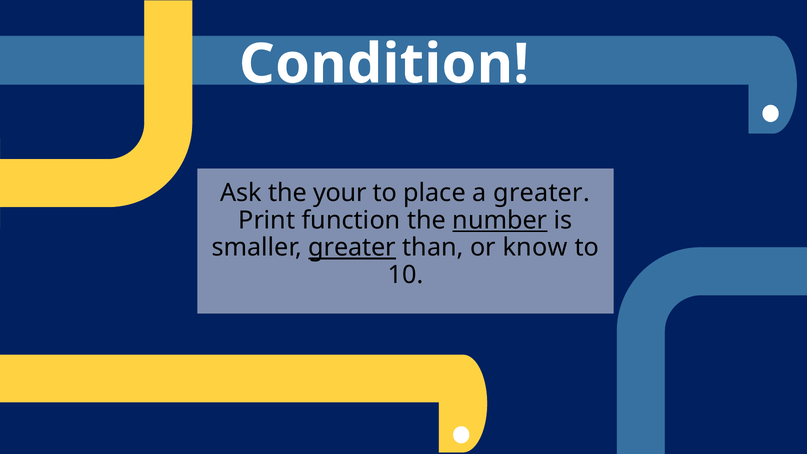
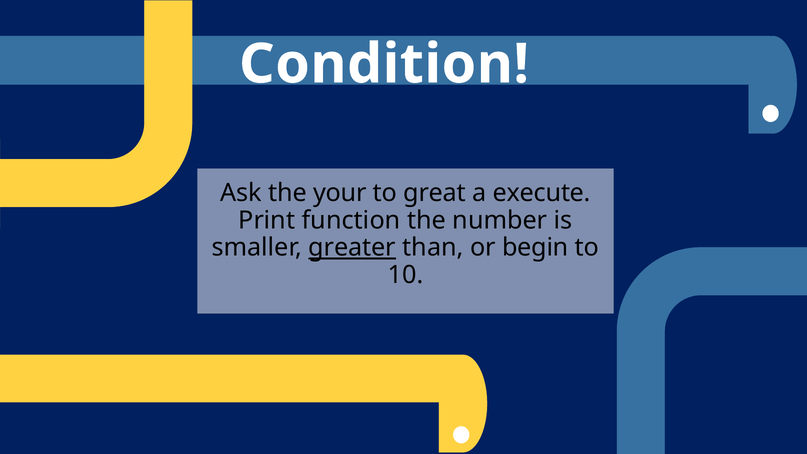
place: place -> great (435, 193)
a greater: greater -> execute (542, 193)
number underline: present -> none (500, 220)
know: know -> begin (535, 248)
